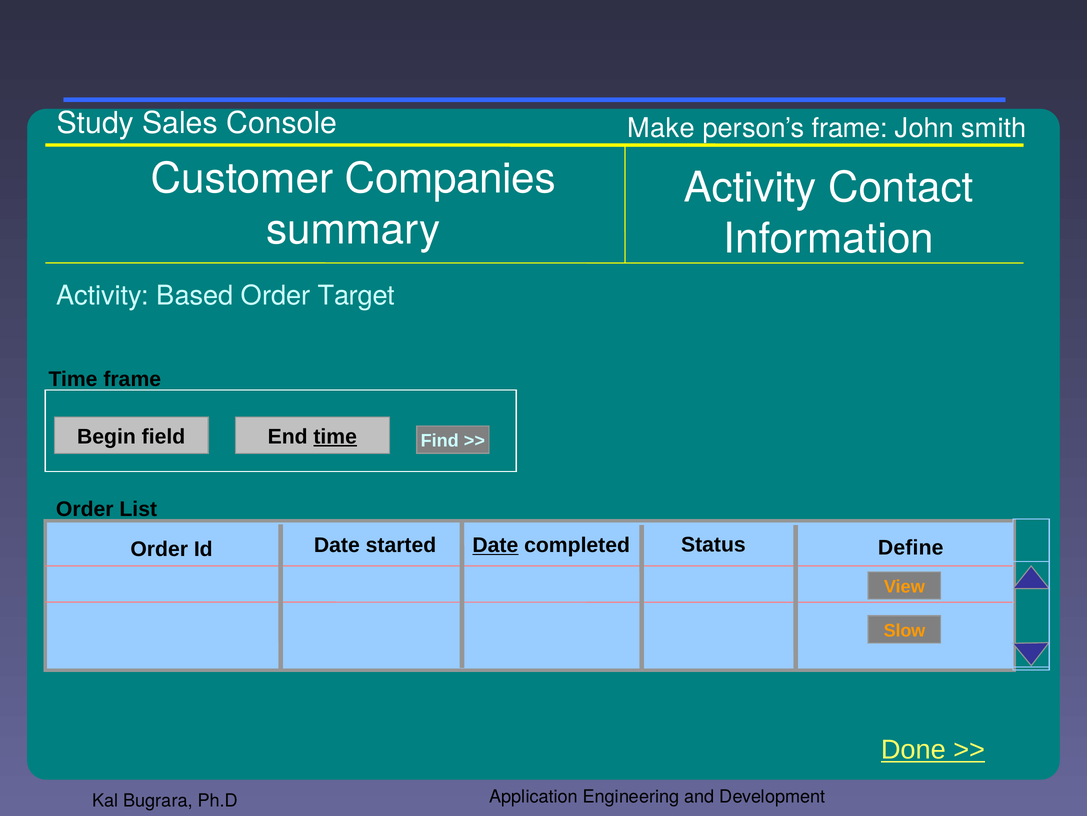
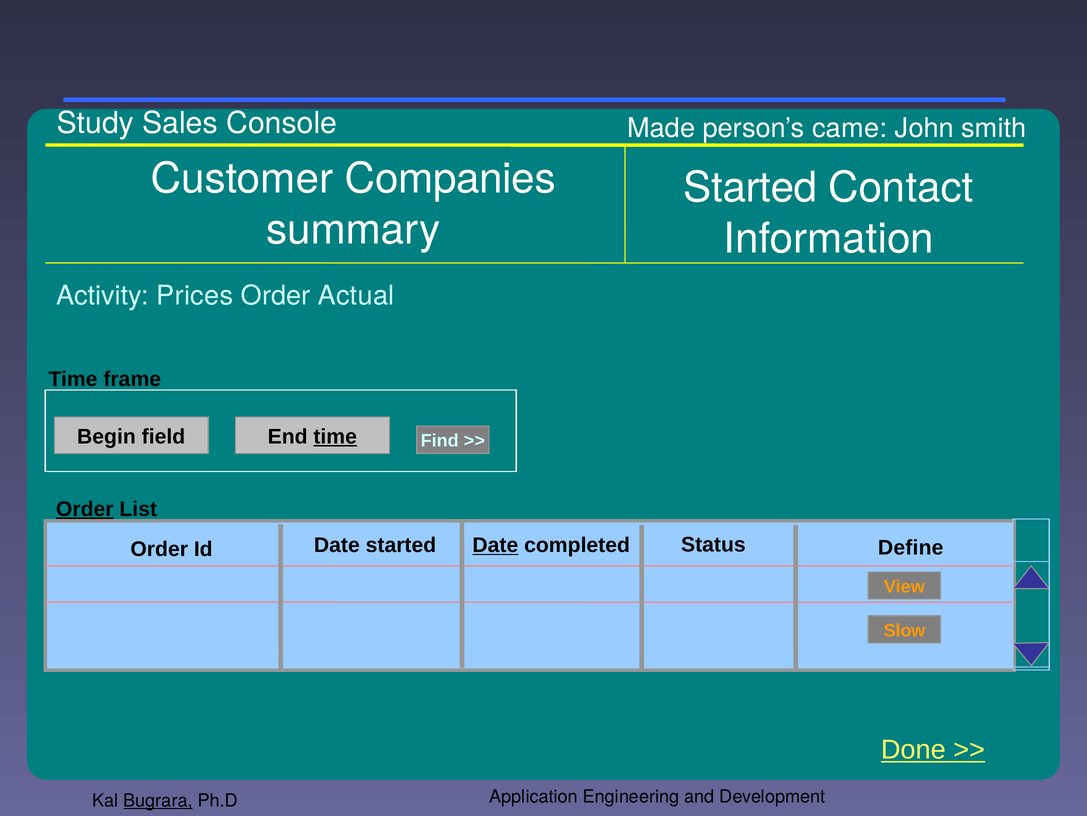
Make: Make -> Made (661, 128)
person’s frame: frame -> came (850, 128)
Activity: Activity -> Started (750, 188)
Based: Based -> Prices (195, 295)
Target: Target -> Actual (356, 295)
Order underline: none -> present (85, 509)
Bugrara underline: none -> present (158, 800)
